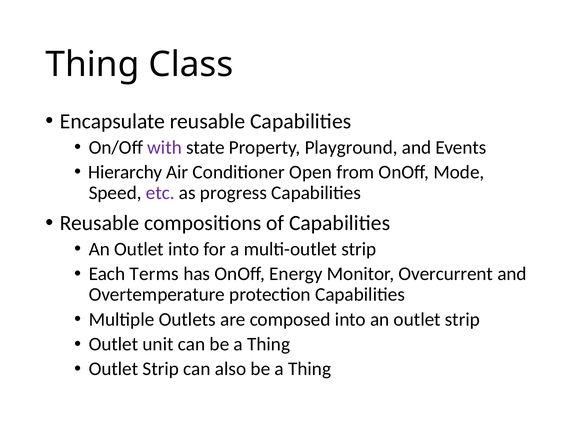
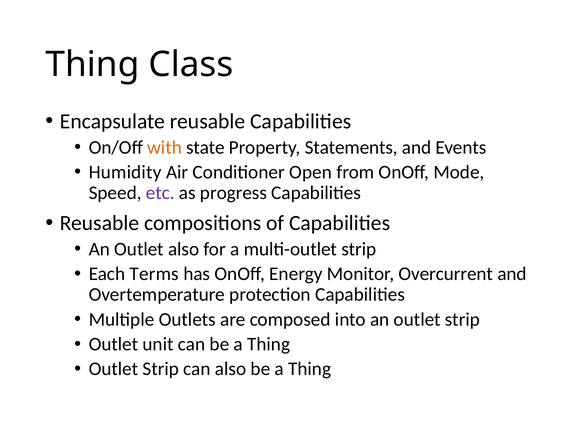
with colour: purple -> orange (165, 147)
Playground: Playground -> Statements (351, 147)
Hierarchy: Hierarchy -> Humidity (125, 172)
Outlet into: into -> also (184, 249)
